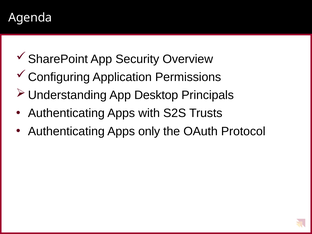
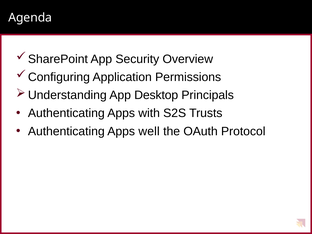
only: only -> well (149, 131)
